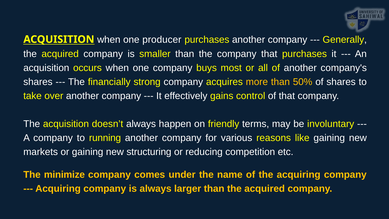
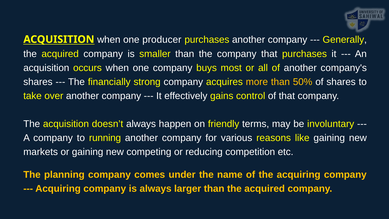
structuring: structuring -> competing (149, 152)
minimize: minimize -> planning (64, 174)
